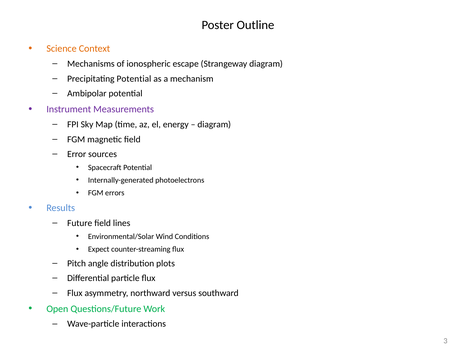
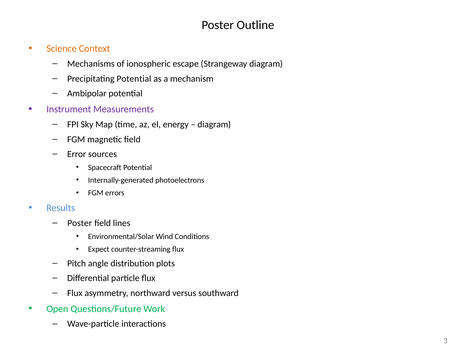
Future: Future -> Poster (80, 223)
